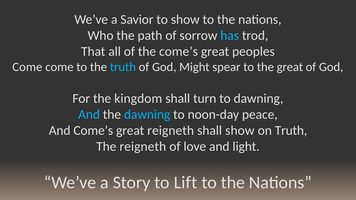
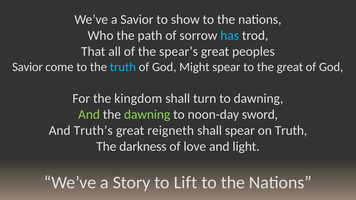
the come’s: come’s -> spear’s (179, 52)
Come: Come -> Savior (27, 67)
And colour: light blue -> light green (89, 115)
dawning colour: light blue -> light green (147, 115)
peace: peace -> sword (260, 115)
And Come’s: Come’s -> Truth’s (93, 131)
shall show: show -> spear (240, 131)
The reigneth: reigneth -> darkness (143, 147)
